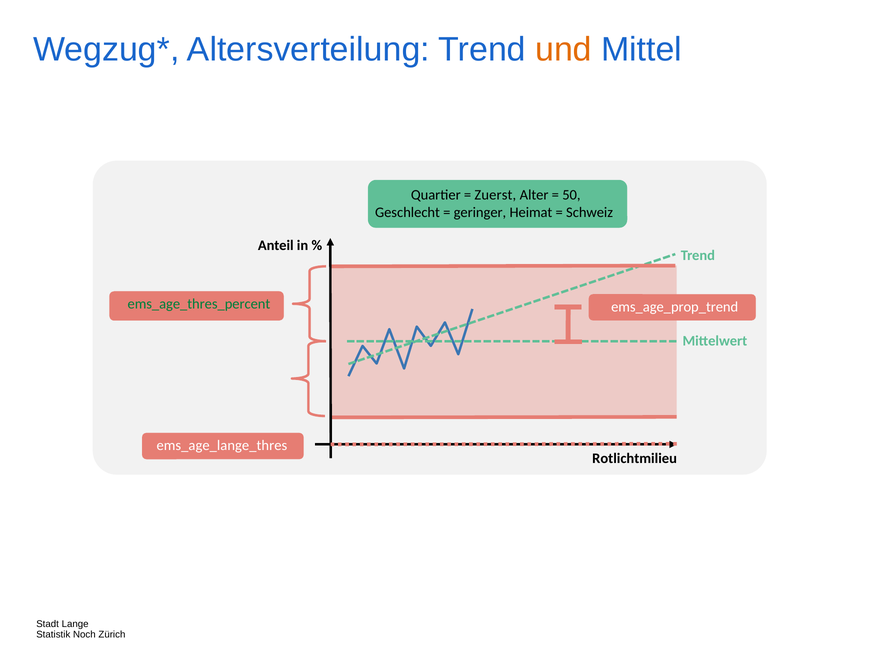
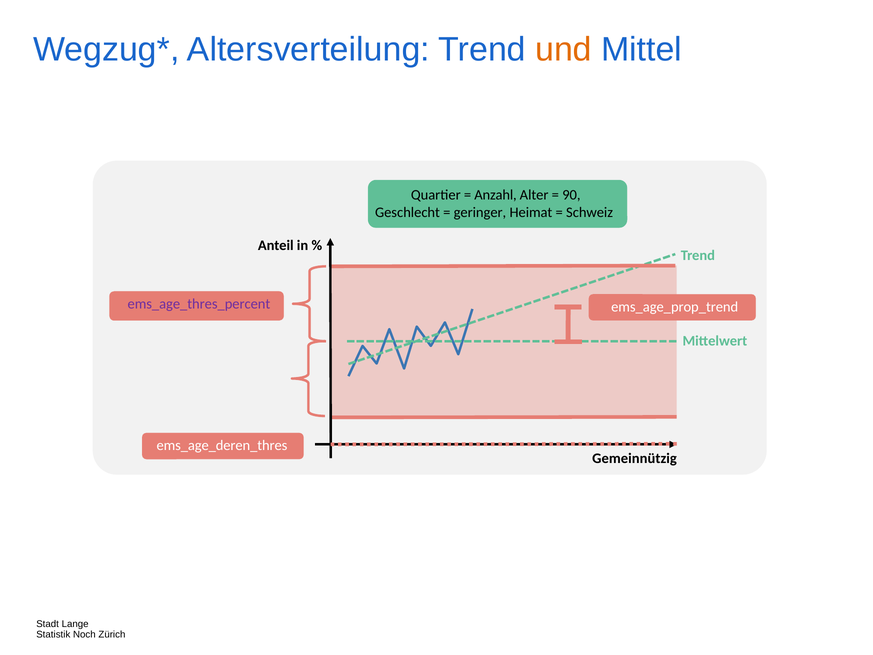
Zuerst: Zuerst -> Anzahl (496, 195)
50: 50 -> 90 (571, 195)
ems_age_thres_percent colour: green -> purple (199, 304)
ems_age_lange_thres: ems_age_lange_thres -> ems_age_deren_thres (222, 445)
Rotlichtmilieu: Rotlichtmilieu -> Gemeinnützig (635, 458)
